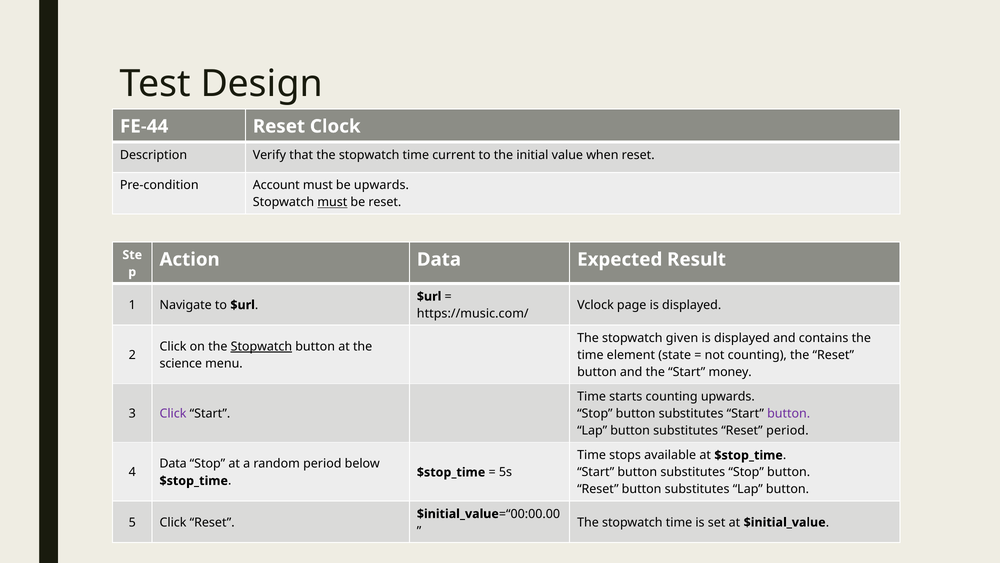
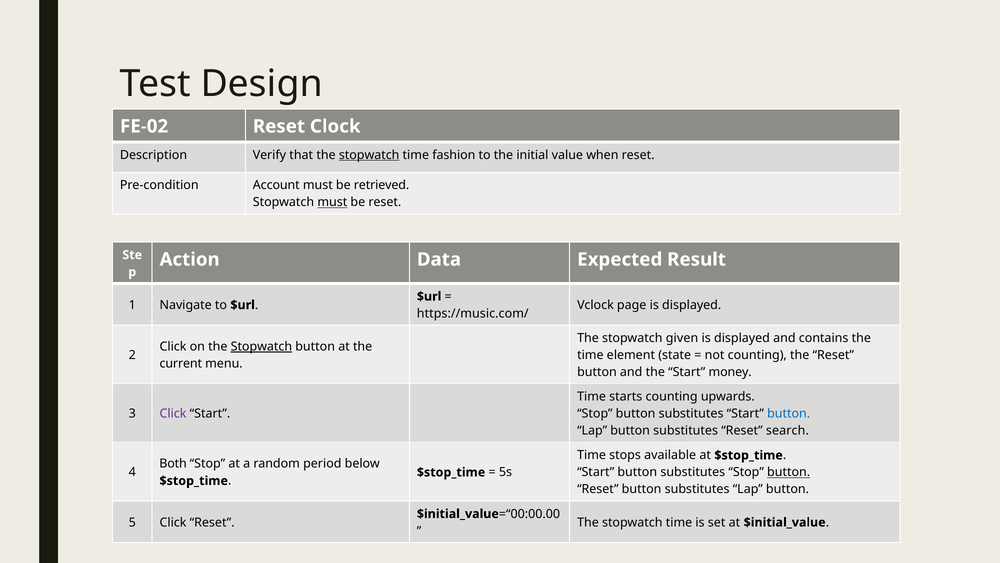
FE-44: FE-44 -> FE-02 (144, 126)
stopwatch underline: none -> present (369, 155)
current: current -> fashion (454, 155)
be upwards: upwards -> retrieved (382, 185)
science: science -> current (181, 363)
button colour: purple -> blue (789, 413)
Reset period: period -> search (787, 430)
Data: Data -> Both (173, 463)
button underline: none -> present (789, 472)
